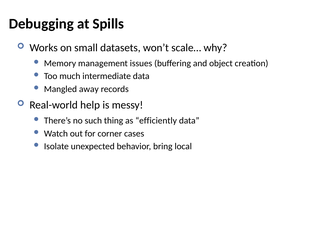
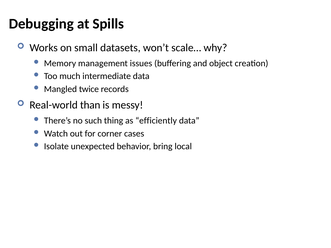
away: away -> twice (89, 89)
help: help -> than (90, 105)
